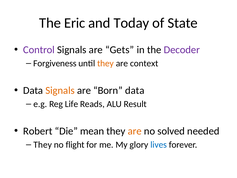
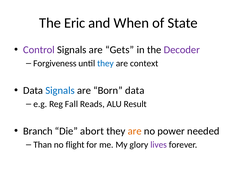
Today: Today -> When (131, 23)
they colour: orange -> blue (106, 63)
Signals colour: orange -> blue (60, 90)
Life: Life -> Fall (71, 104)
Robert: Robert -> Branch (38, 131)
mean: mean -> abort (92, 131)
solved: solved -> power (171, 131)
They: They -> Than (43, 144)
lives colour: blue -> purple (159, 144)
